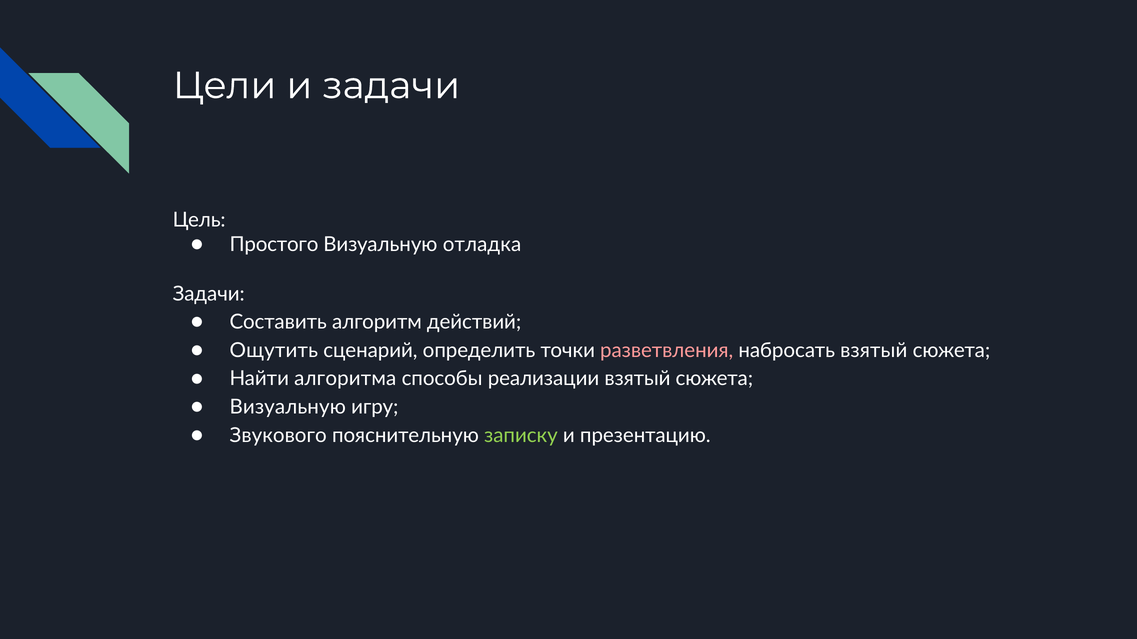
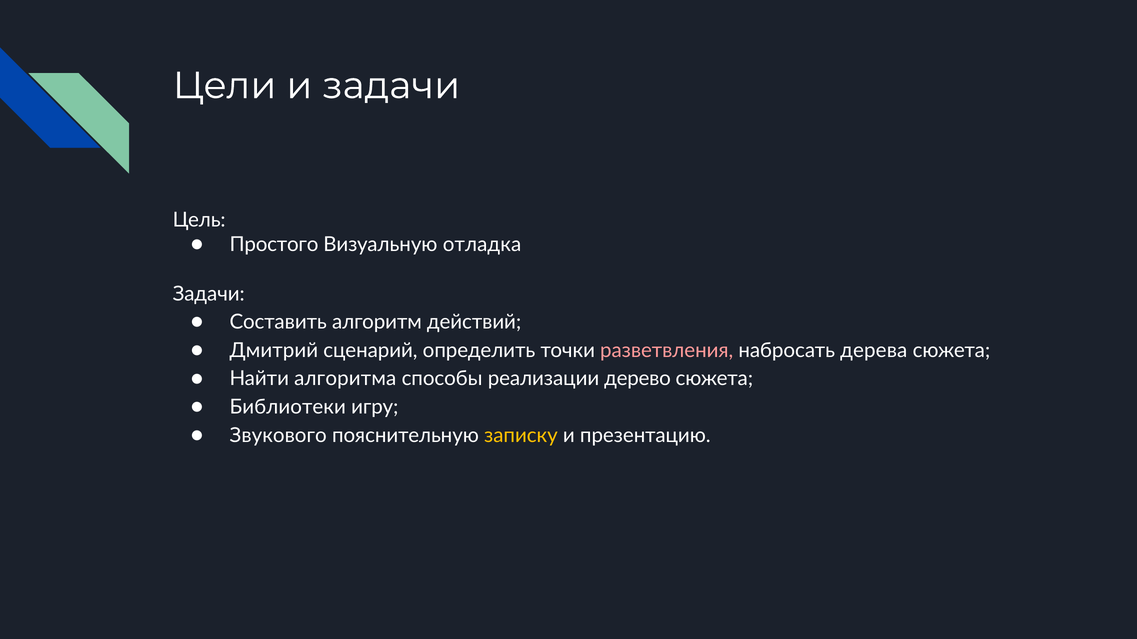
Ощутить: Ощутить -> Дмитрий (274, 351)
набросать взятый: взятый -> дерева (874, 351)
реализации взятый: взятый -> дерево (638, 379)
Визуальную: Визуальную -> Библиотеки (288, 407)
записку colour: light green -> yellow (521, 436)
